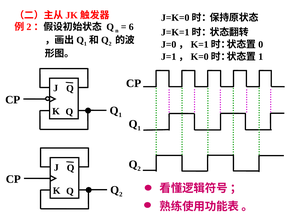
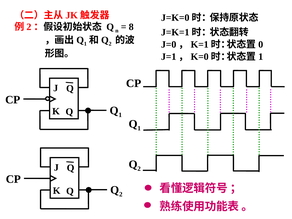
6: 6 -> 8 (131, 27)
